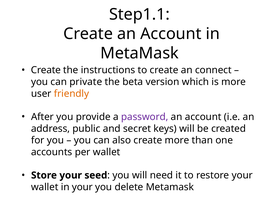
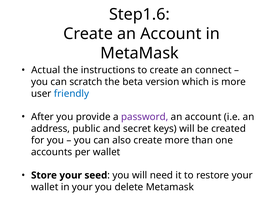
Step1.1: Step1.1 -> Step1.6 (139, 14)
Create: Create -> Actual (46, 70)
private: private -> scratch (86, 82)
friendly colour: orange -> blue (71, 94)
